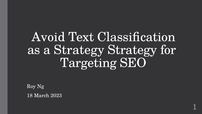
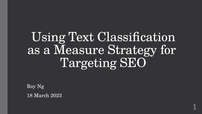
Avoid: Avoid -> Using (48, 37)
a Strategy: Strategy -> Measure (79, 50)
